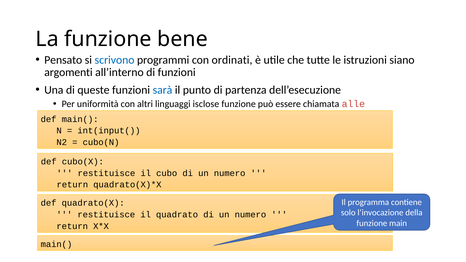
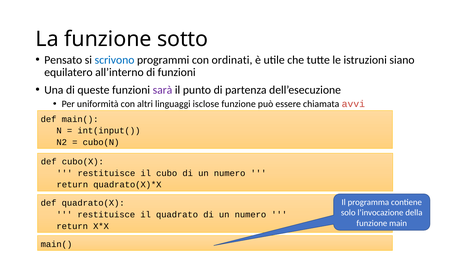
bene: bene -> sotto (183, 39)
argomenti: argomenti -> equilatero (68, 73)
sarà colour: blue -> purple (163, 90)
alle: alle -> avvi (353, 104)
